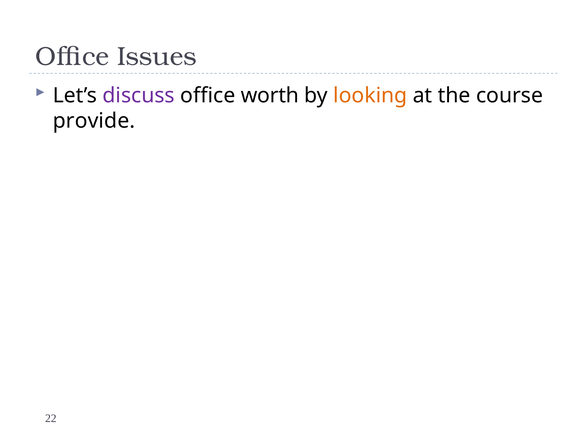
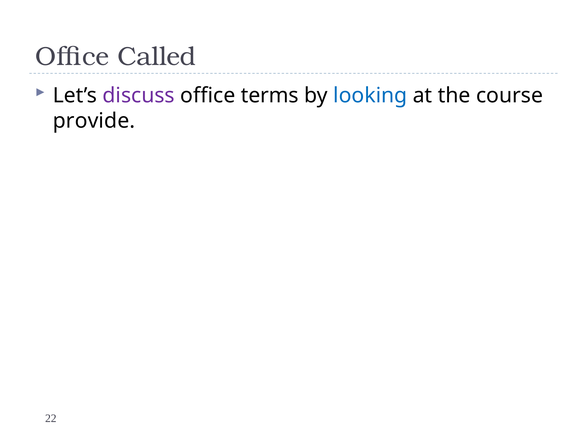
Issues: Issues -> Called (157, 57)
worth: worth -> terms (270, 95)
looking colour: orange -> blue (370, 95)
